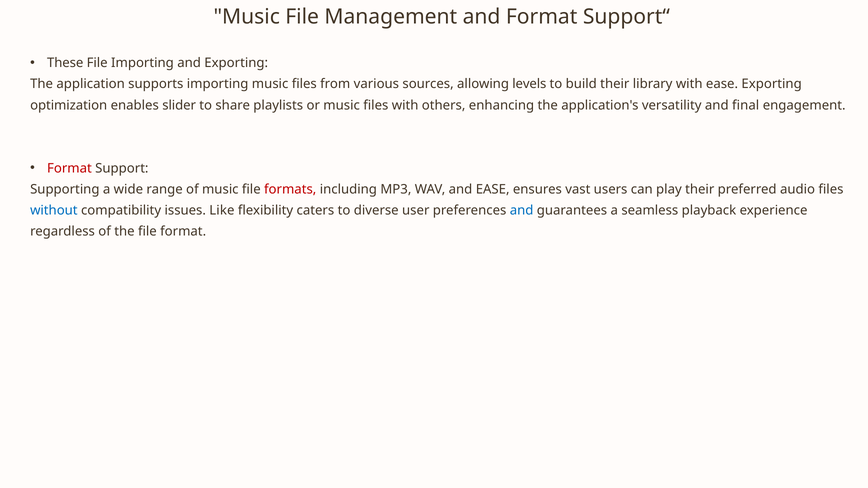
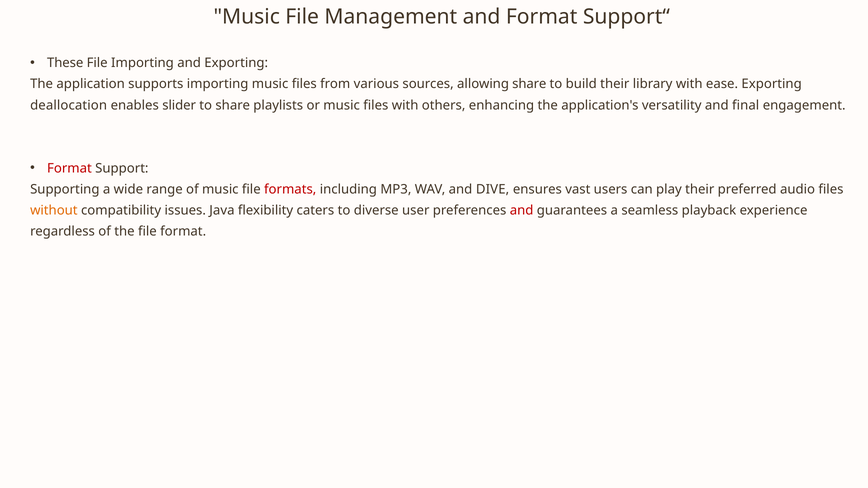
allowing levels: levels -> share (529, 84)
optimization: optimization -> deallocation (69, 105)
and EASE: EASE -> DIVE (493, 190)
without colour: blue -> orange (54, 211)
Like: Like -> Java (222, 211)
and colour: blue -> red (522, 211)
